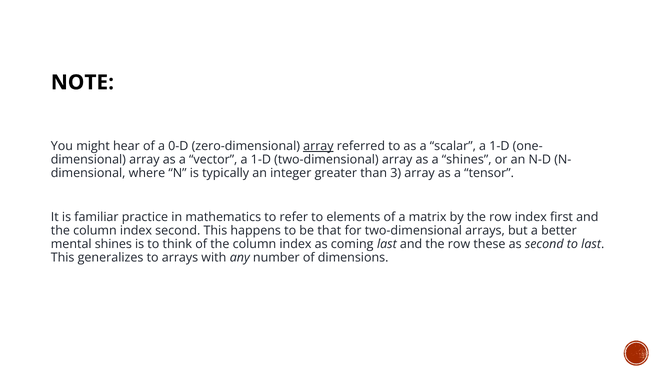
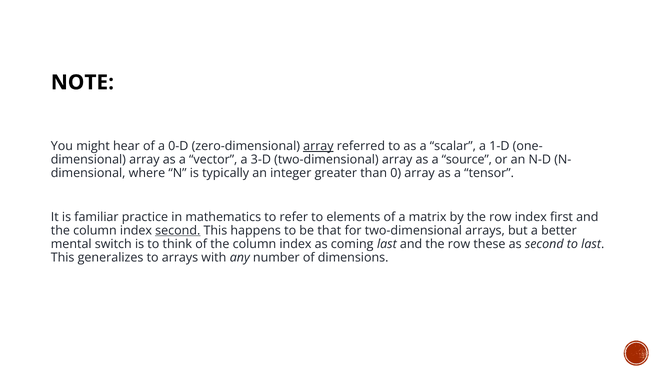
vector a 1-D: 1-D -> 3-D (261, 160)
a shines: shines -> source (467, 160)
3: 3 -> 0 (396, 173)
second underline: none -> present (178, 231)
mental shines: shines -> switch (113, 244)
